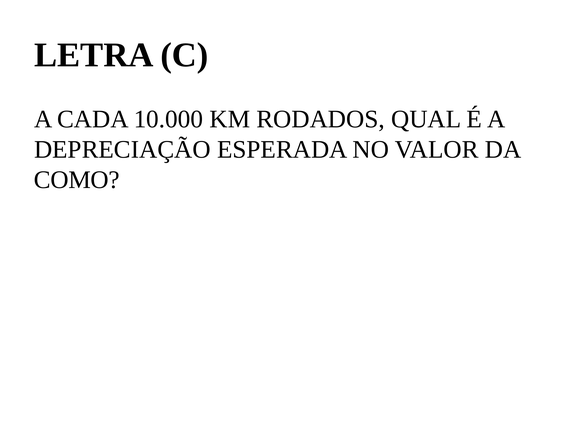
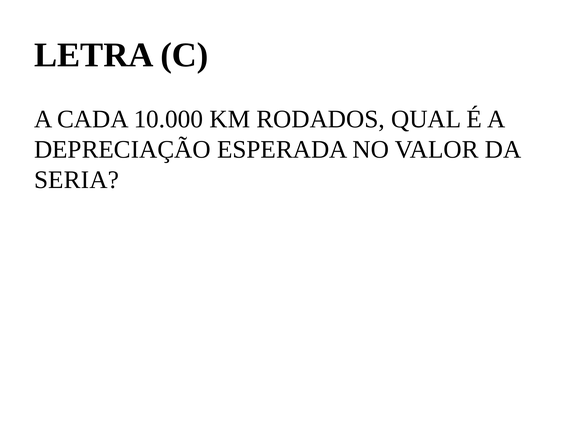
COMO: COMO -> SERIA (77, 180)
